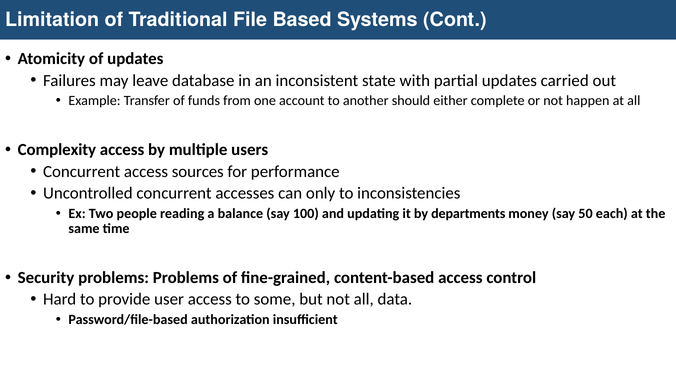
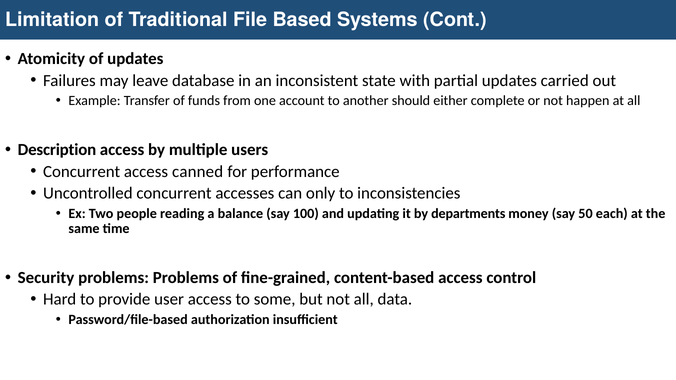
Complexity: Complexity -> Description (57, 150)
sources: sources -> canned (198, 172)
